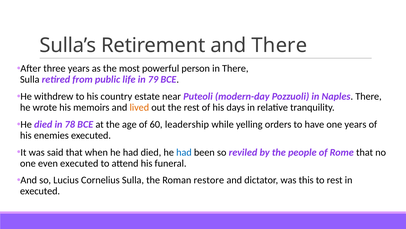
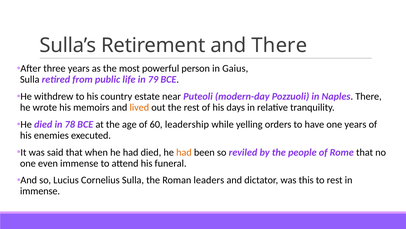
in There: There -> Gaius (235, 68)
had colour: blue -> orange (184, 152)
even executed: executed -> immense (79, 163)
restore: restore -> leaders (209, 180)
executed: executed -> immense (40, 191)
